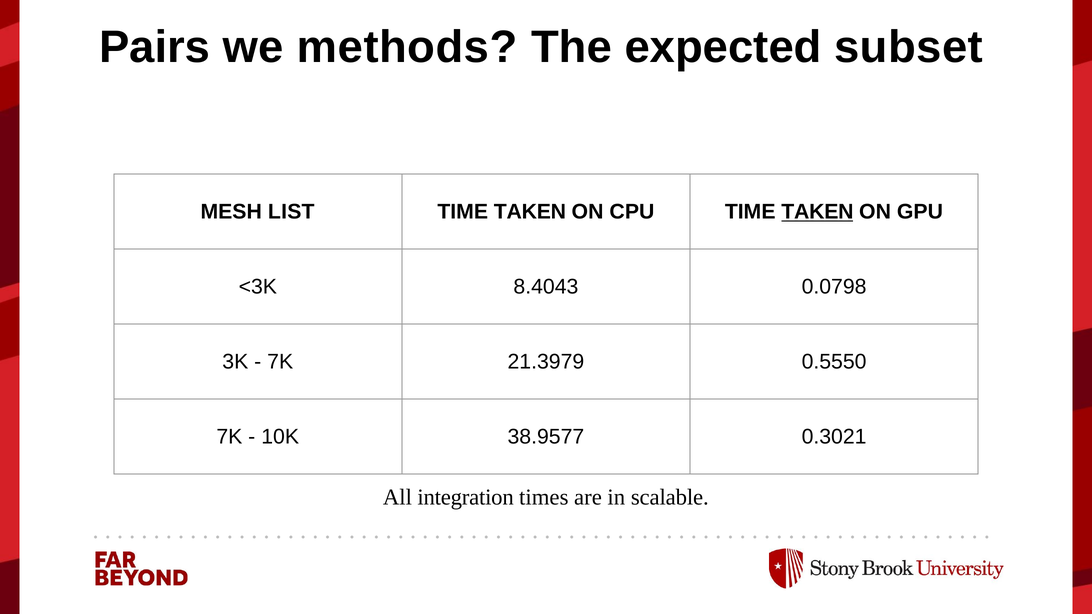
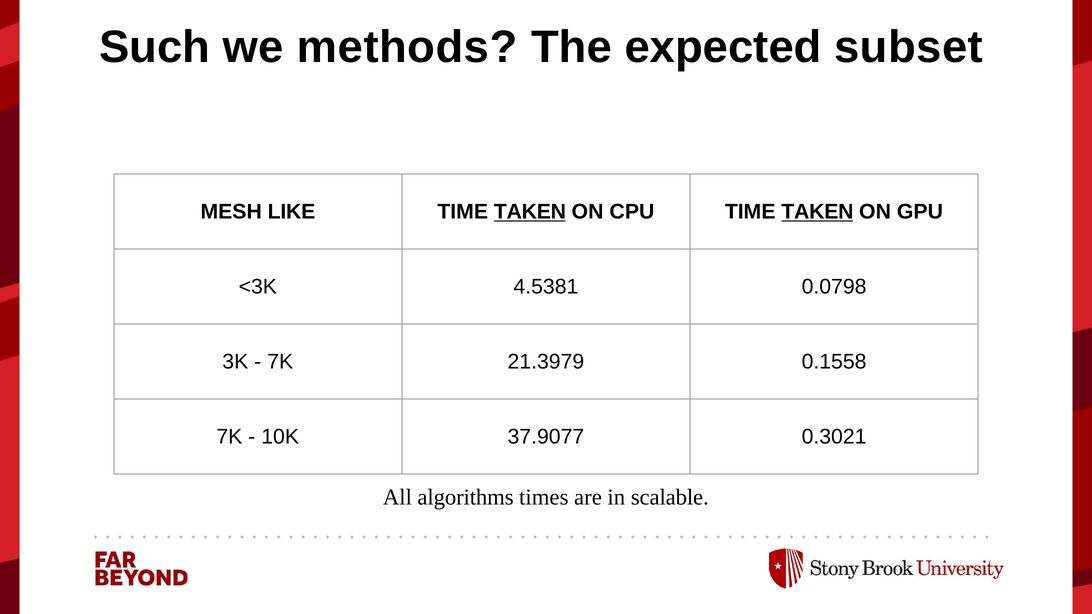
Pairs: Pairs -> Such (155, 47)
LIST: LIST -> LIKE (291, 212)
TAKEN underline: none -> present (530, 212)
8.4043: 8.4043 -> 4.5381 (546, 287)
0.5550: 0.5550 -> 0.1558 (834, 362)
38.9577: 38.9577 -> 37.9077 (546, 437)
integration: integration -> algorithms (466, 497)
